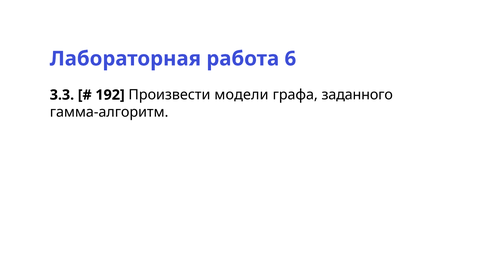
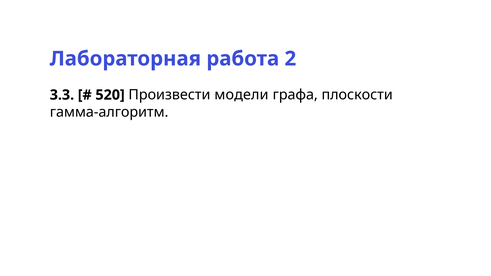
6: 6 -> 2 (290, 59)
192: 192 -> 520 (110, 95)
заданного: заданного -> плоскости (357, 95)
